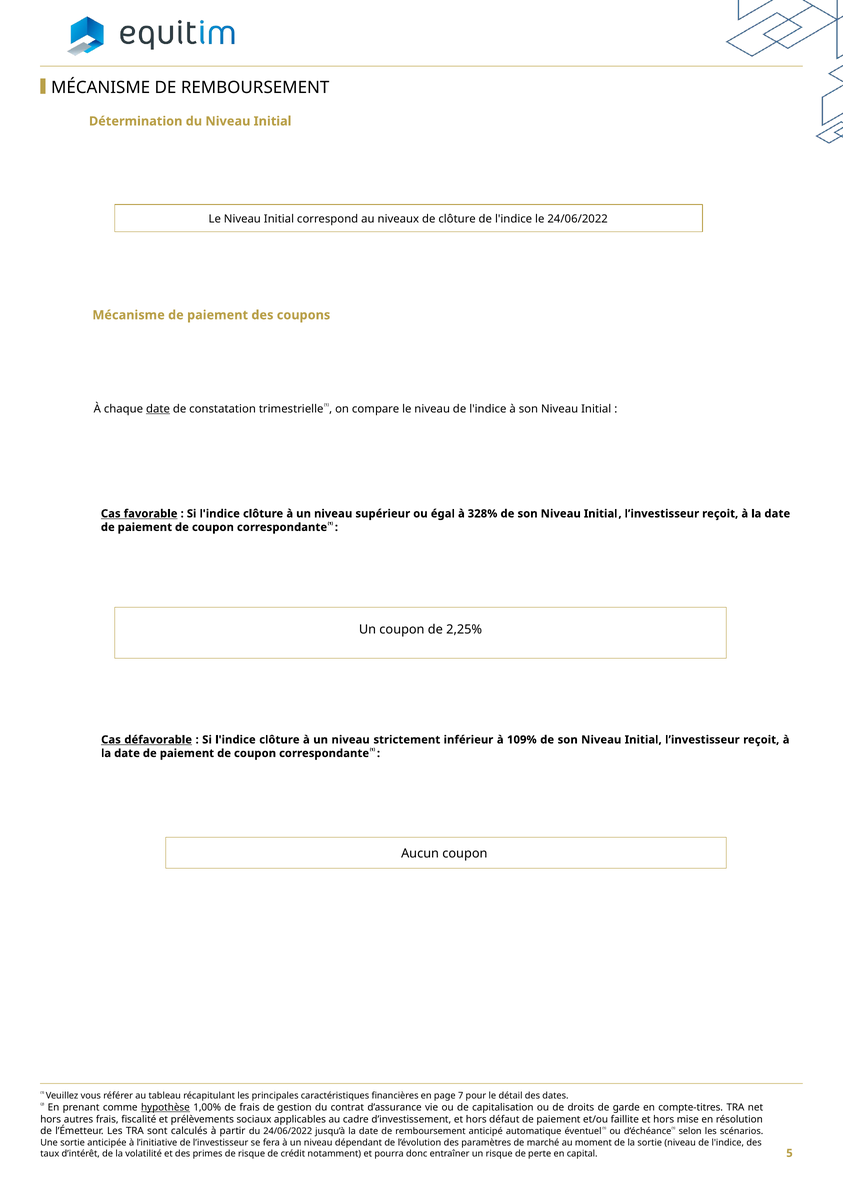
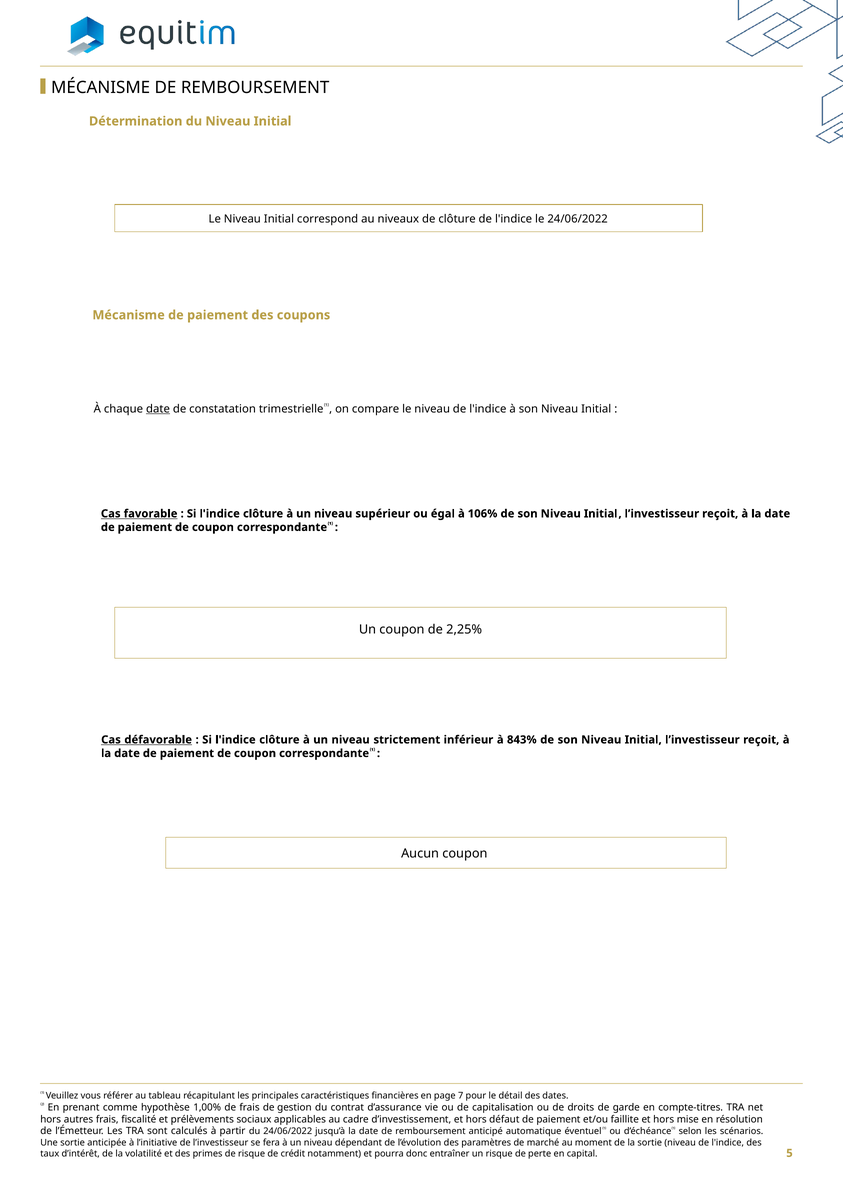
328%: 328% -> 106% (483, 513)
109%: 109% -> 843% (522, 739)
hypothèse underline: present -> none (165, 1107)
